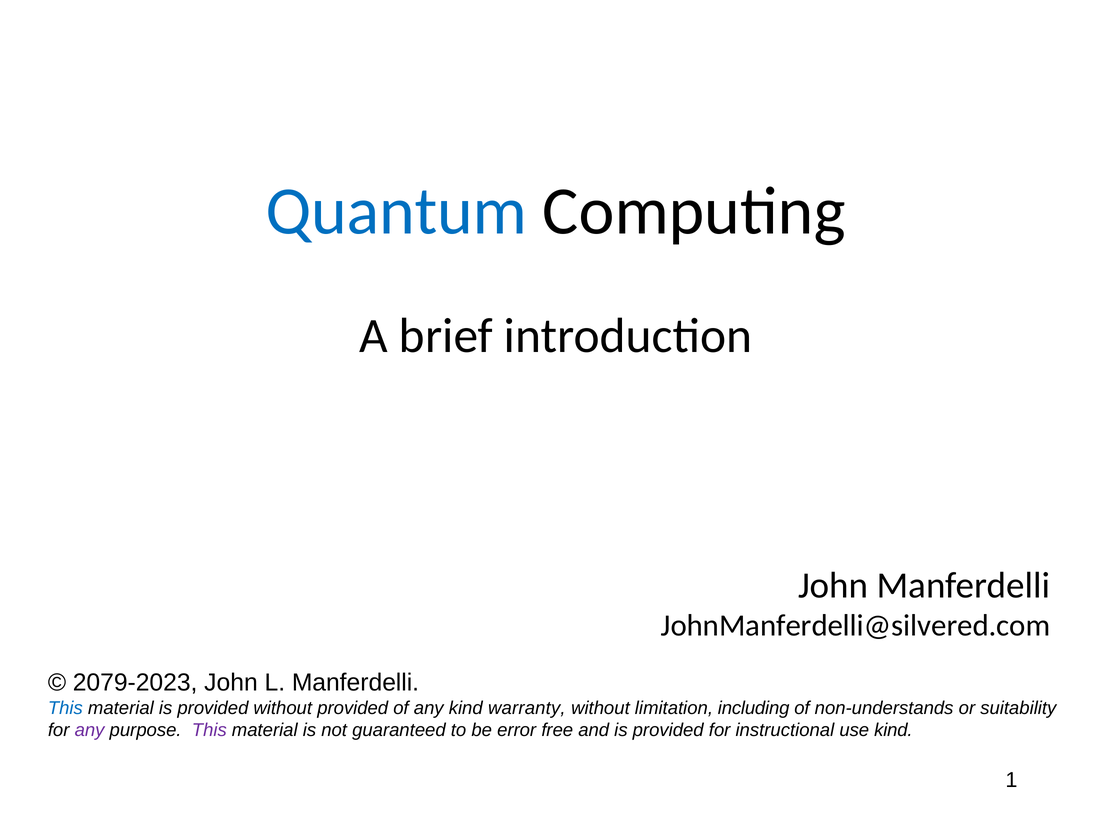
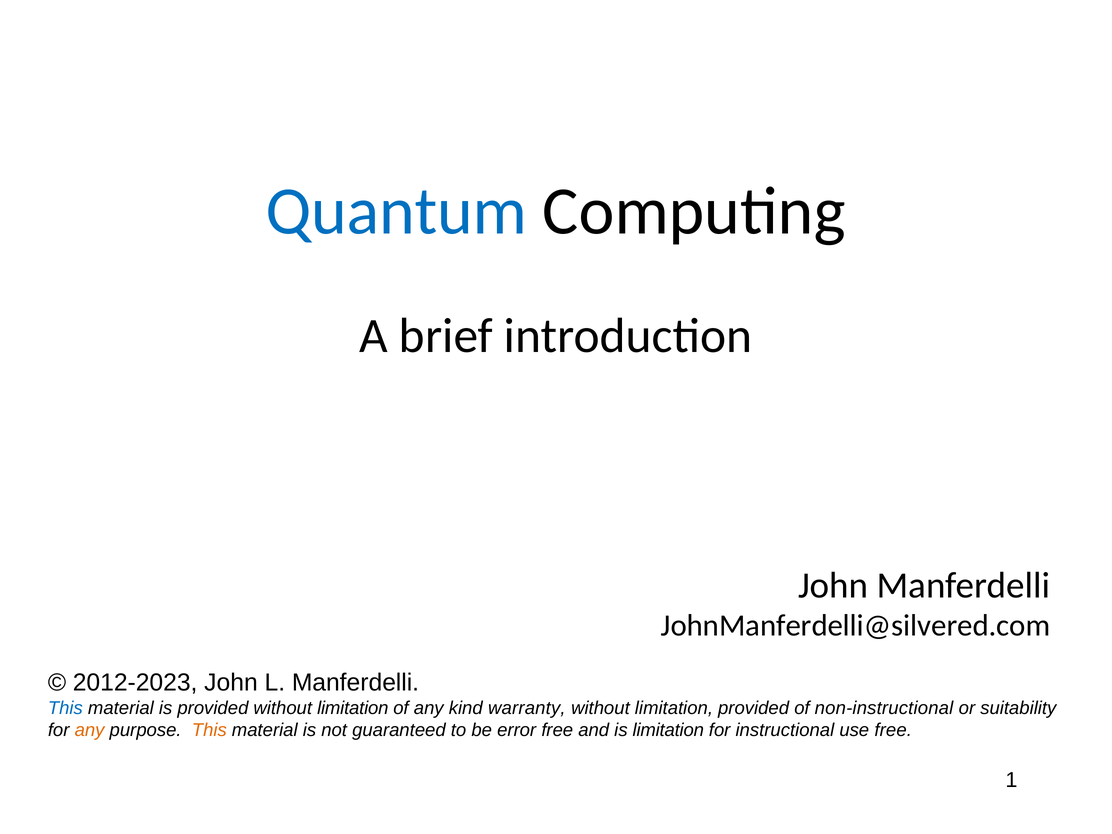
2079-2023: 2079-2023 -> 2012-2023 (135, 683)
provided without provided: provided -> limitation (353, 708)
limitation including: including -> provided (754, 708)
non-understands: non-understands -> non-instructional (884, 708)
any colour: purple -> orange (90, 730)
This colour: purple -> orange (209, 730)
and is provided: provided -> limitation (668, 730)
use kind: kind -> free (893, 730)
